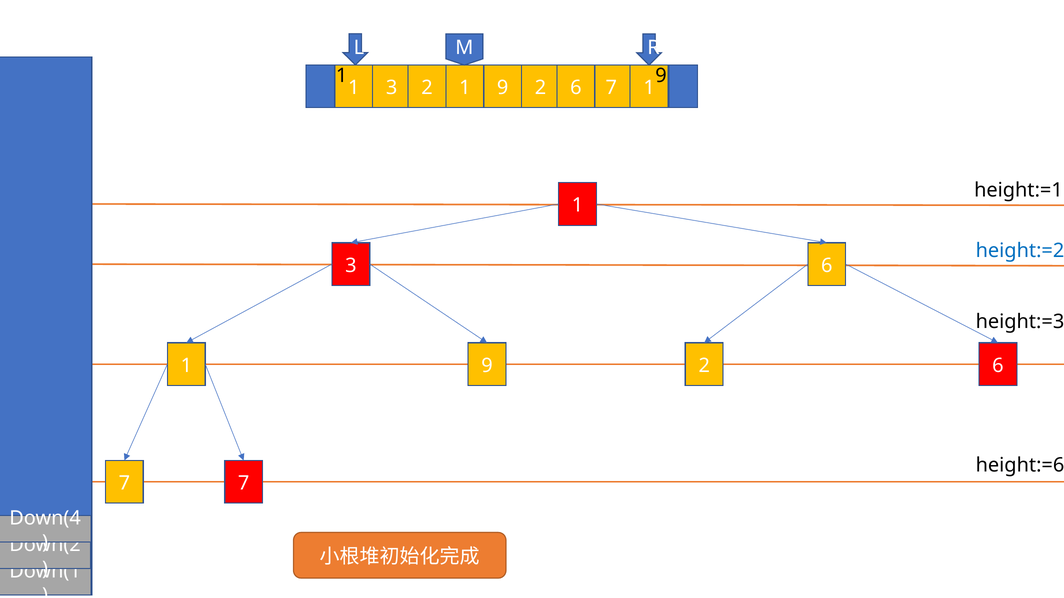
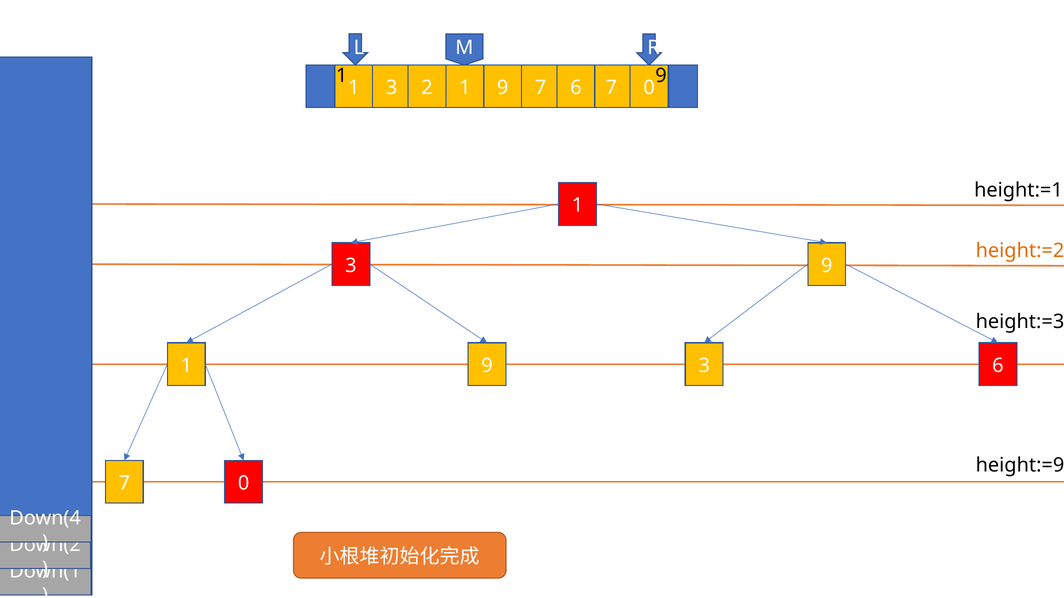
2 1 9 2: 2 -> 7 (541, 88)
1: 1 -> 0 (649, 88)
height:=2 colour: blue -> orange (1020, 251)
3 6: 6 -> 9 (827, 266)
2: 2 -> 3 (704, 366)
height:=6: height:=6 -> height:=9 (1020, 466)
7: 7 -> 0 (244, 484)
